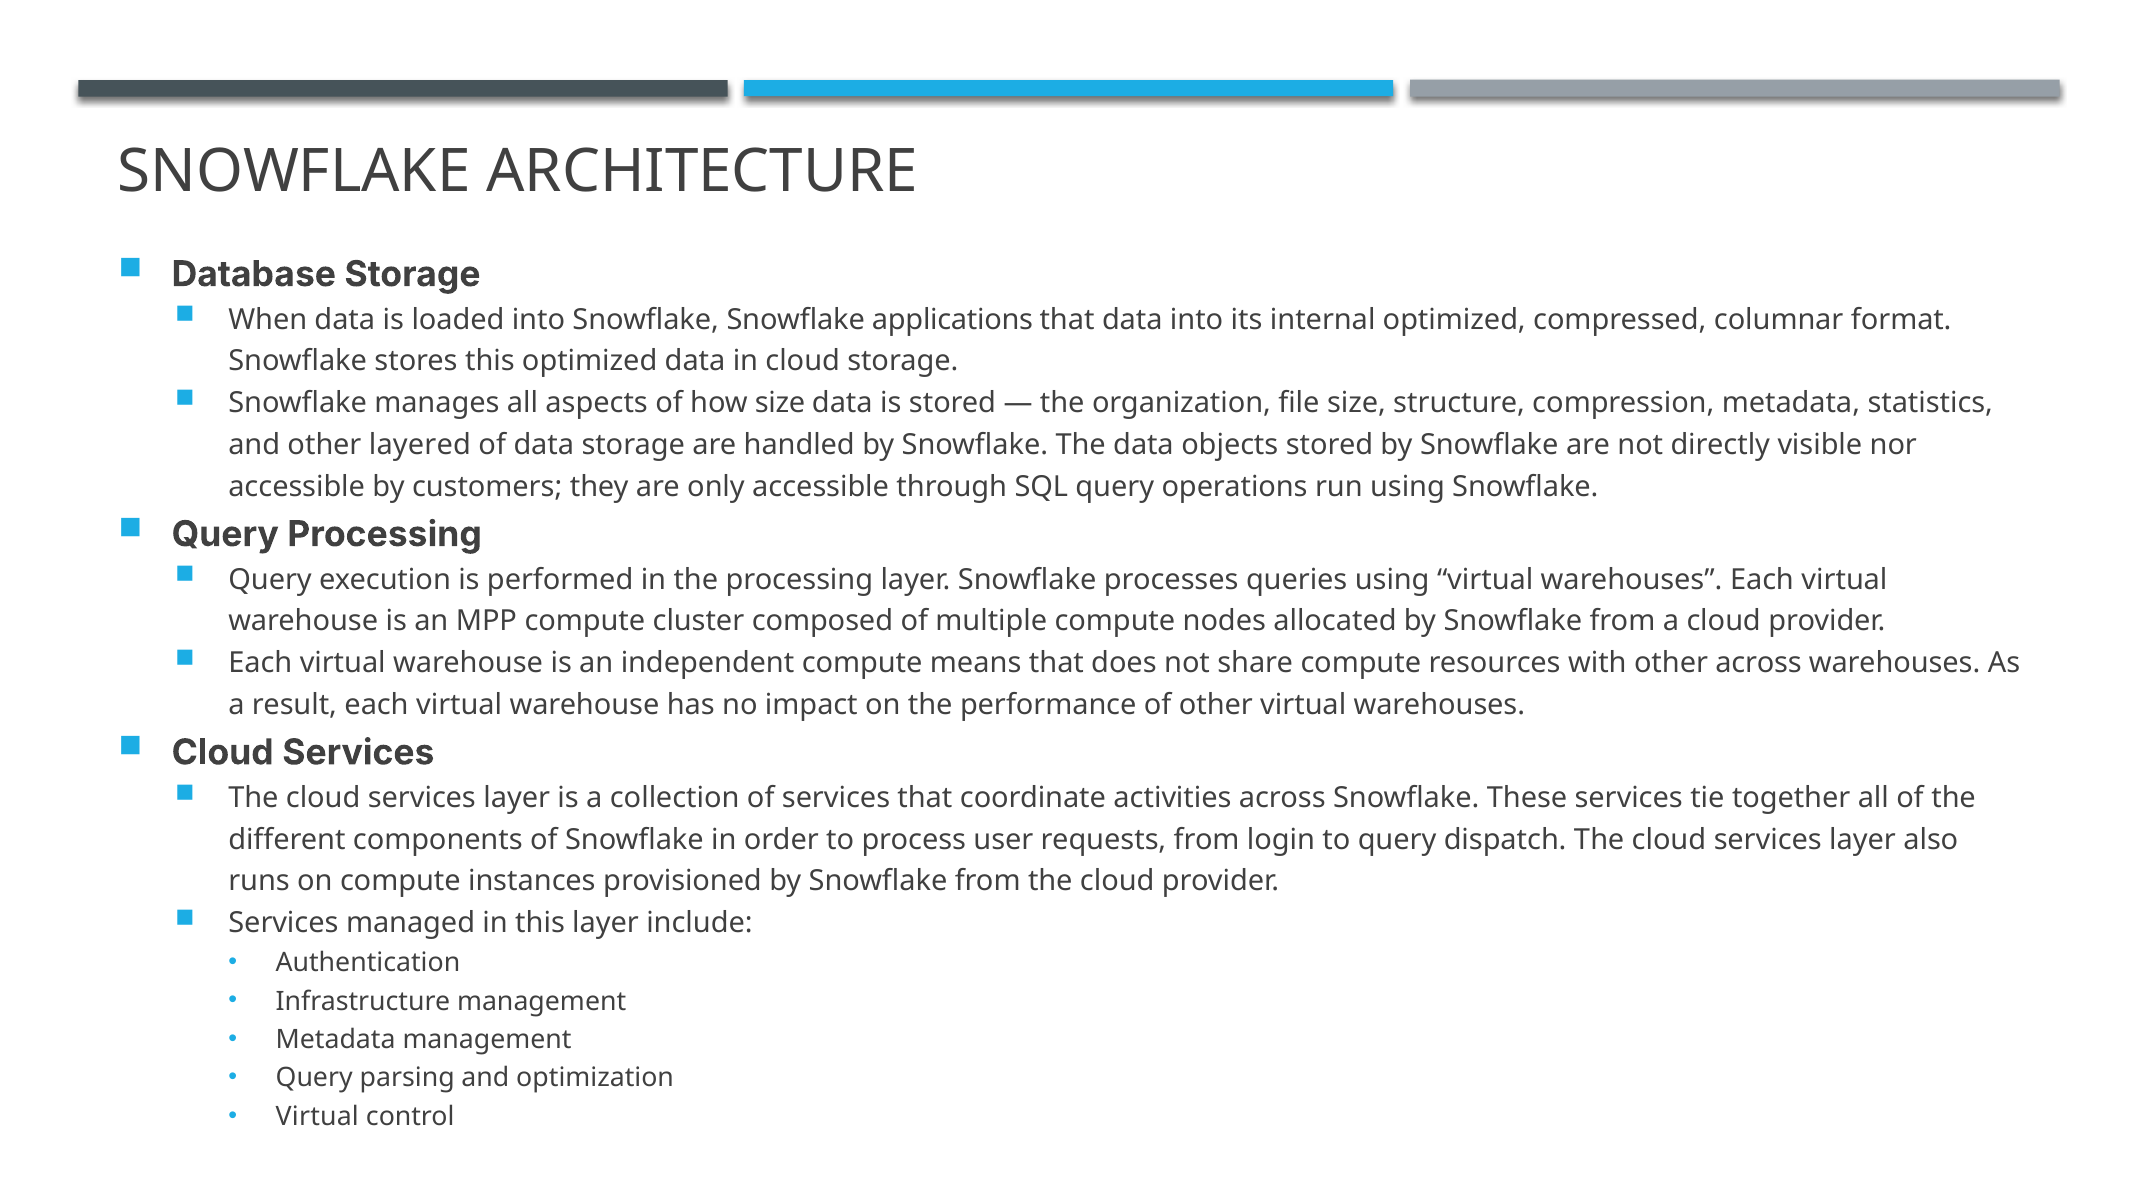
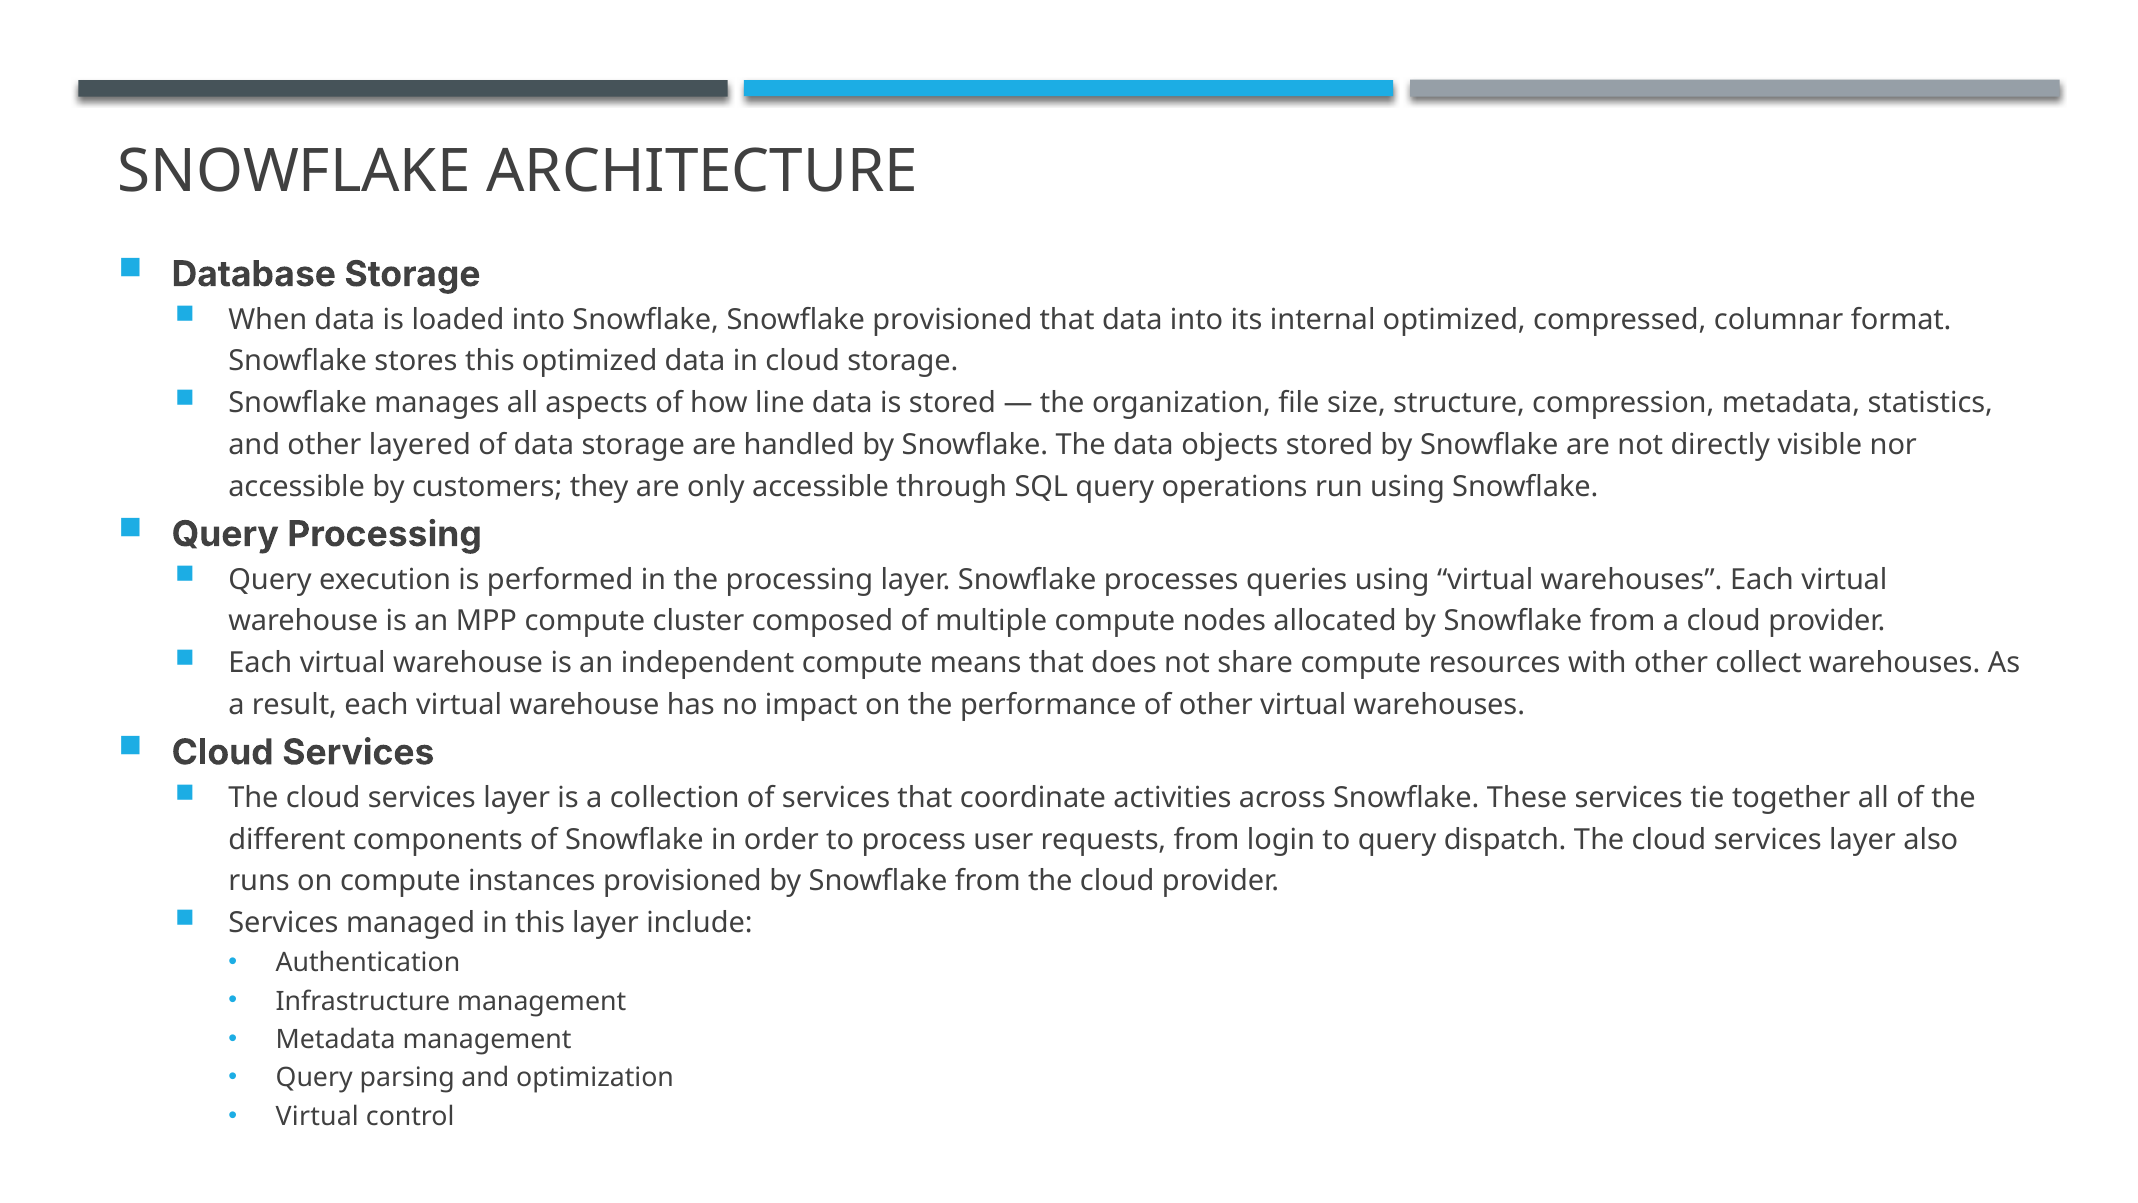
Snowflake applications: applications -> provisioned (952, 320)
how size: size -> line (780, 403)
other across: across -> collect (1758, 663)
